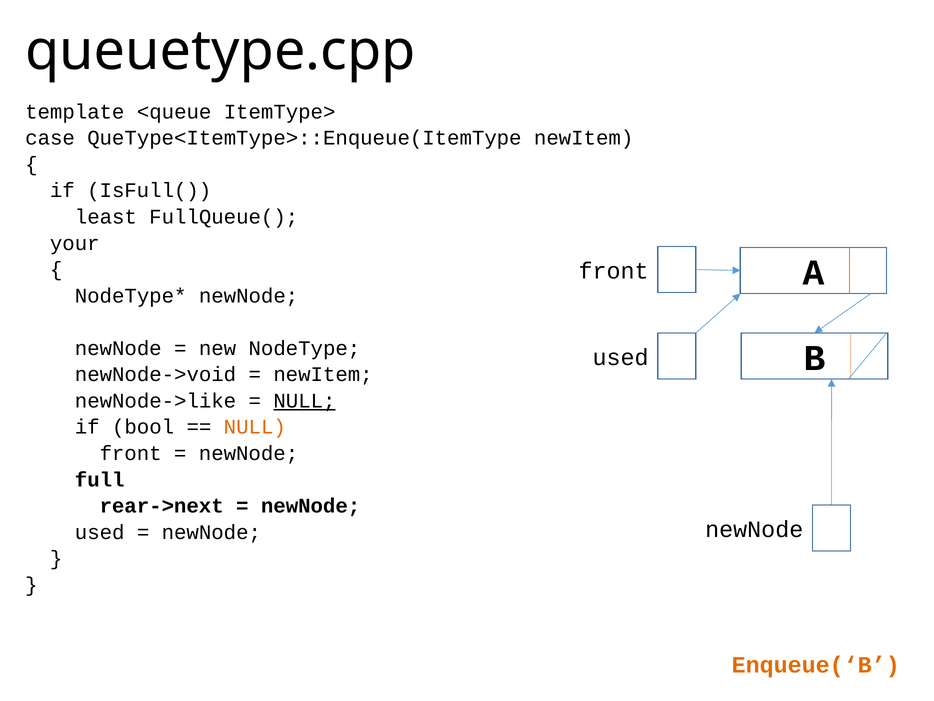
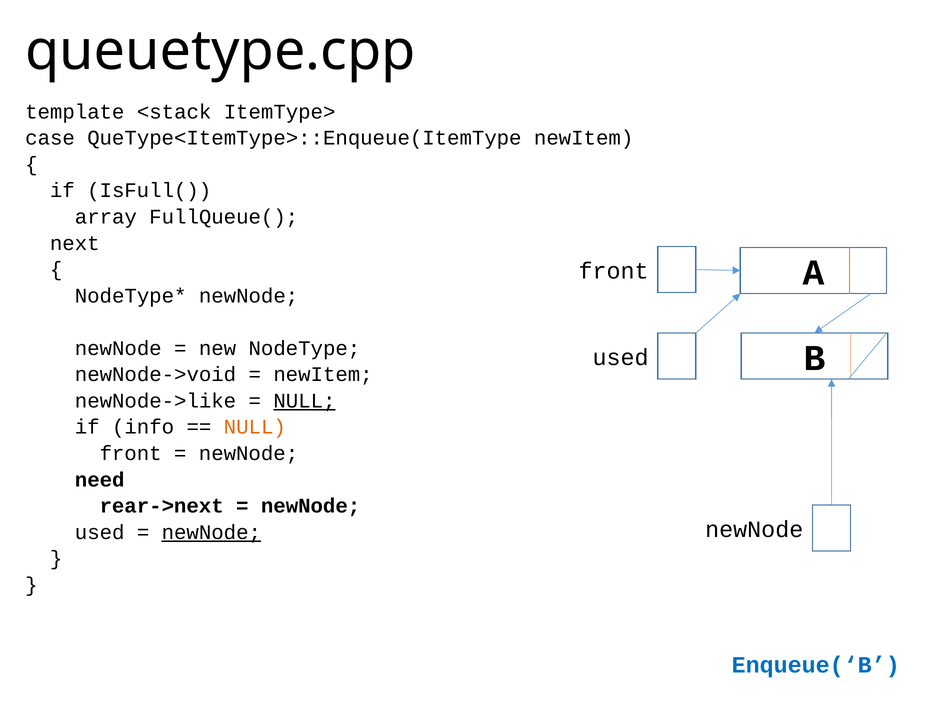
<queue: <queue -> <stack (174, 112)
least: least -> array (106, 217)
your: your -> next (75, 243)
bool: bool -> info (143, 427)
full: full -> need (100, 479)
newNode underline: none -> present (211, 532)
Enqueue(‘B colour: orange -> blue (816, 665)
